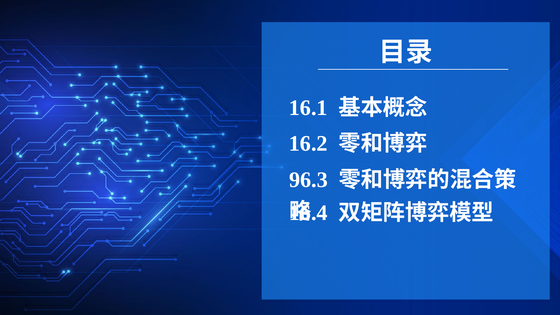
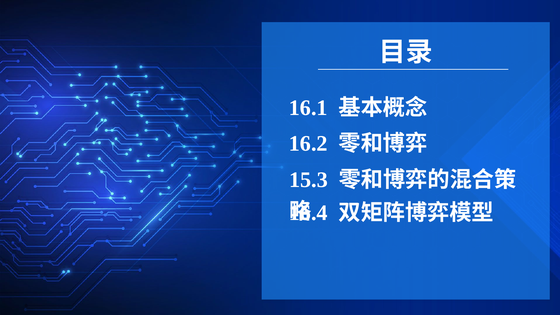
96.3: 96.3 -> 15.3 (309, 180)
